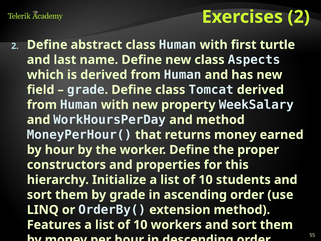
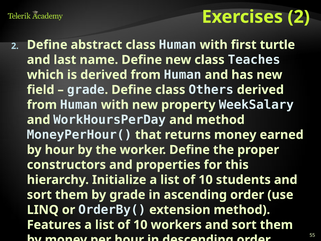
Aspects: Aspects -> Teaches (254, 60)
Tomcat: Tomcat -> Others (211, 90)
